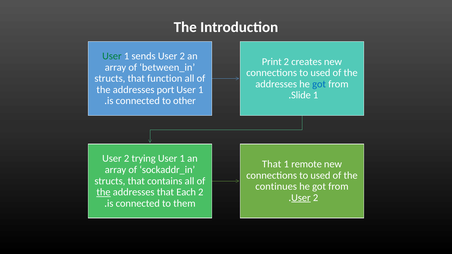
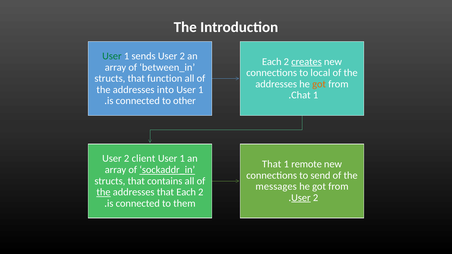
Print: Print -> Each (272, 62)
creates underline: none -> present (307, 62)
used: used -> local (320, 73)
got colour: blue -> orange (319, 84)
port: port -> into (165, 90)
Slide: Slide -> Chat (301, 95)
trying: trying -> client (144, 159)
sockaddr_in underline: none -> present (167, 170)
used: used -> send (320, 176)
continues: continues -> messages (276, 187)
